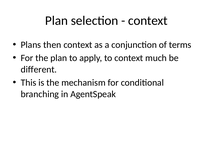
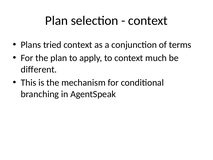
then: then -> tried (52, 45)
